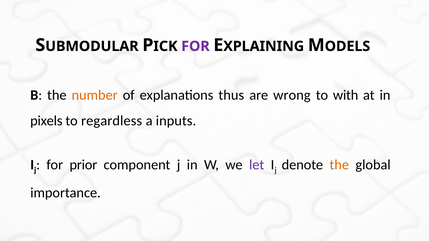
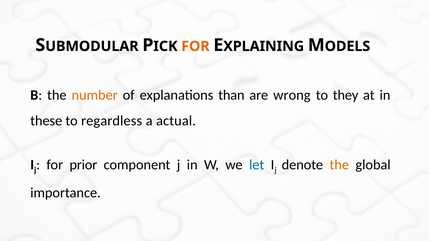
FOR colour: purple -> orange (195, 46)
thus: thus -> than (231, 95)
with: with -> they (346, 95)
pixels: pixels -> these (46, 121)
inputs: inputs -> actual (176, 121)
let colour: purple -> blue (257, 165)
